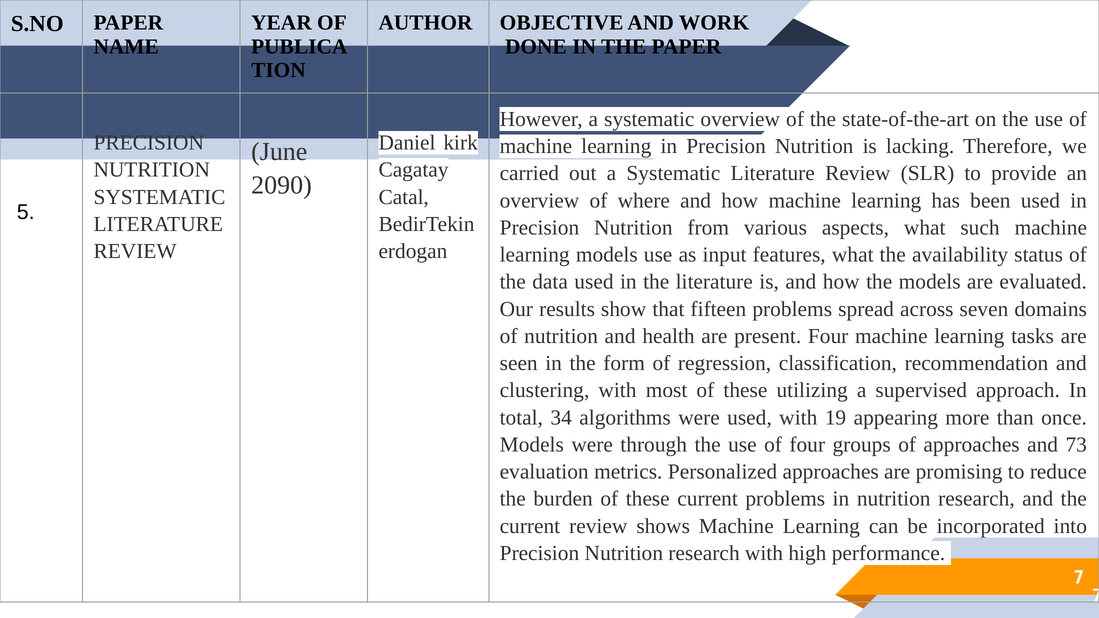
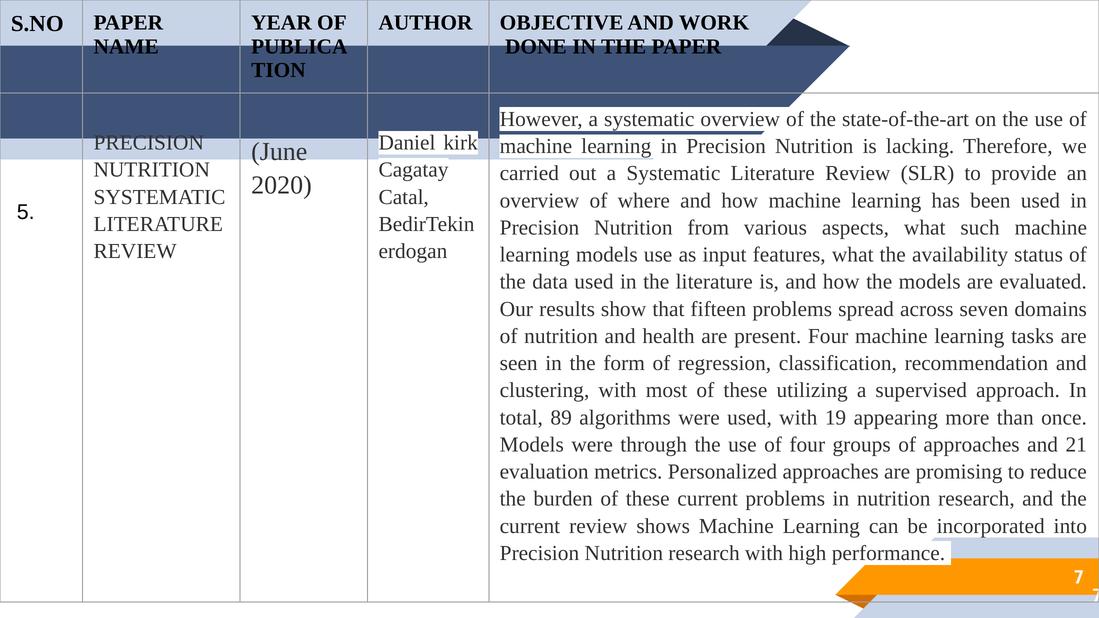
2090: 2090 -> 2020 (281, 185)
34: 34 -> 89 (561, 418)
73: 73 -> 21 (1076, 445)
